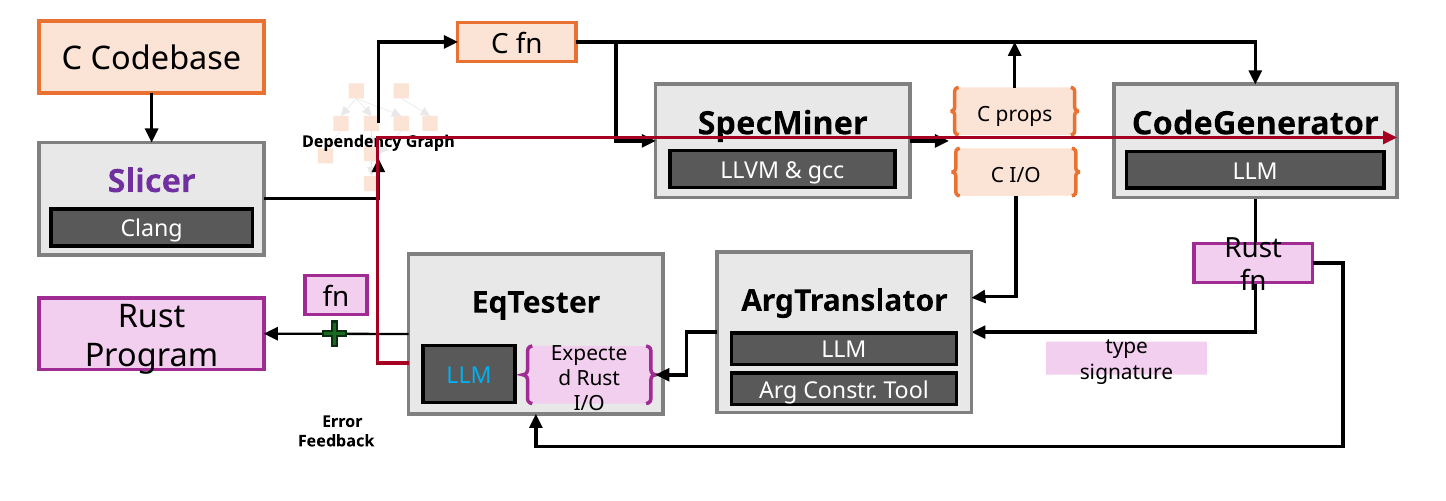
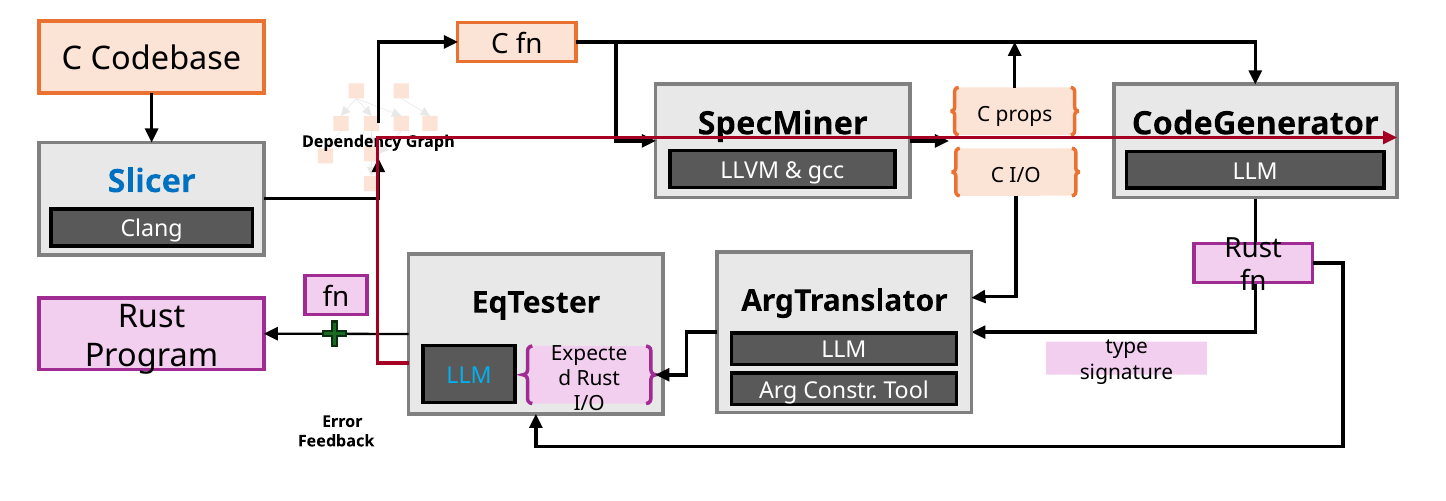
Slicer colour: purple -> blue (152, 181)
